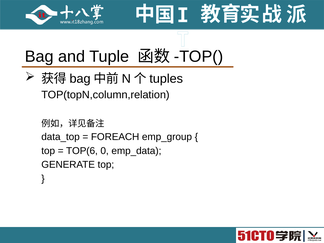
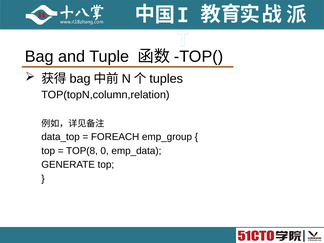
TOP(6: TOP(6 -> TOP(8 (82, 151)
